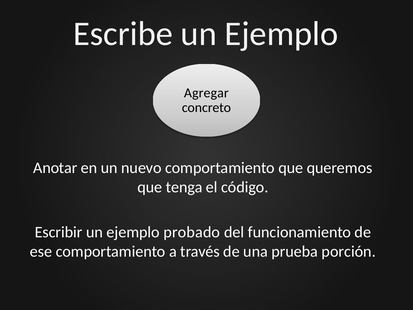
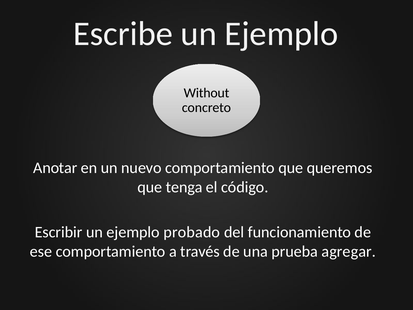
Agregar: Agregar -> Without (206, 93)
porción: porción -> agregar (349, 251)
